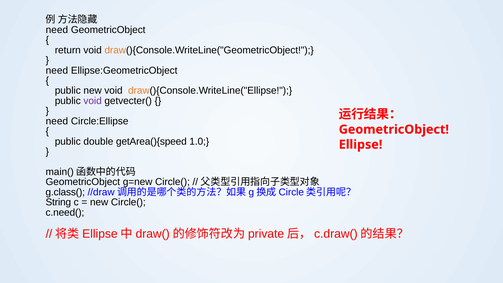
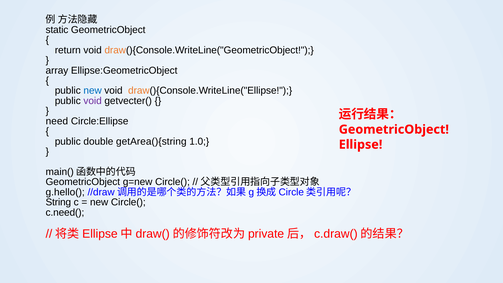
need: need -> static (57, 30)
need: need -> array (57, 70)
new colour: black -> blue (93, 91)
getArea(){speed: getArea(){speed -> getArea(){string (151, 141)
g.class(: g.class( -> g.hello( (65, 192)
